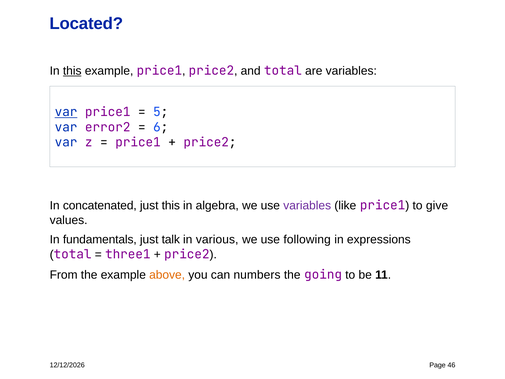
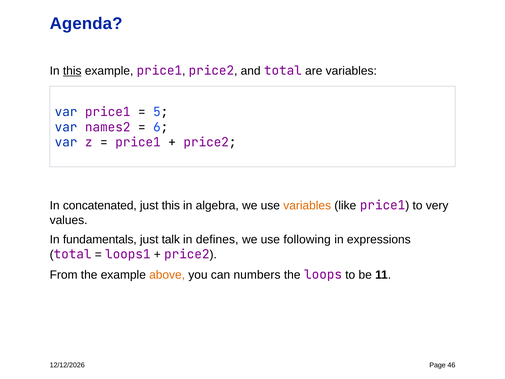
Located: Located -> Agenda (86, 24)
var underline: present -> none (66, 112)
error2: error2 -> names2 (108, 127)
variables colour: purple -> orange (307, 206)
give: give -> very (437, 206)
various: various -> defines (217, 239)
three1: three1 -> loops1 (128, 254)
going: going -> loops (323, 274)
